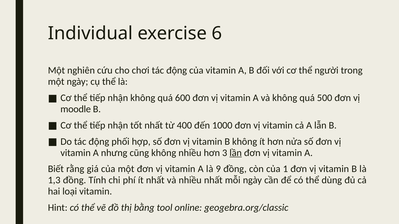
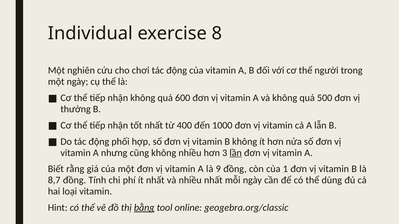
6: 6 -> 8 (217, 34)
moodle: moodle -> thưởng (76, 109)
1,3: 1,3 -> 8,7 (54, 181)
bằng underline: none -> present (144, 208)
